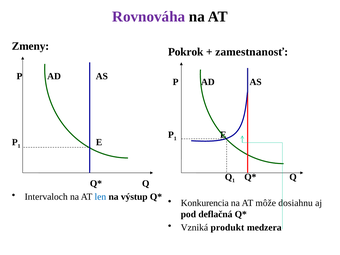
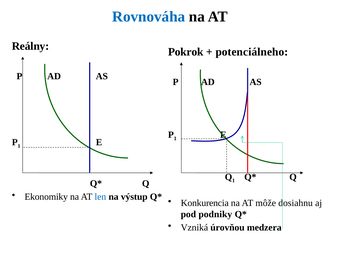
Rovnováha colour: purple -> blue (149, 17)
Zmeny: Zmeny -> Reálny (30, 46)
zamestnanosť: zamestnanosť -> potenciálneho (252, 52)
Intervaloch: Intervaloch -> Ekonomiky (46, 197)
deflačná: deflačná -> podniky (215, 214)
produkt: produkt -> úrovňou (227, 228)
